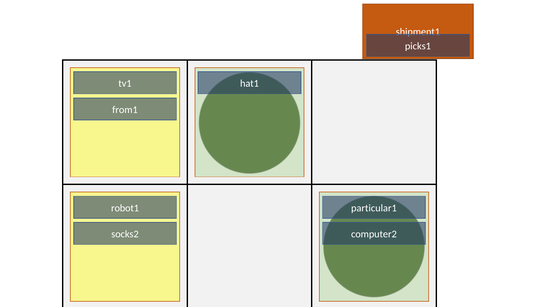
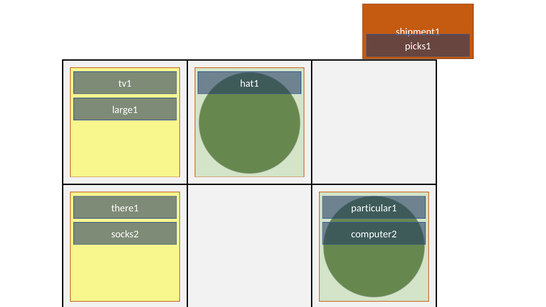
from1: from1 -> large1 (125, 110)
robot1: robot1 -> there1 (125, 208)
